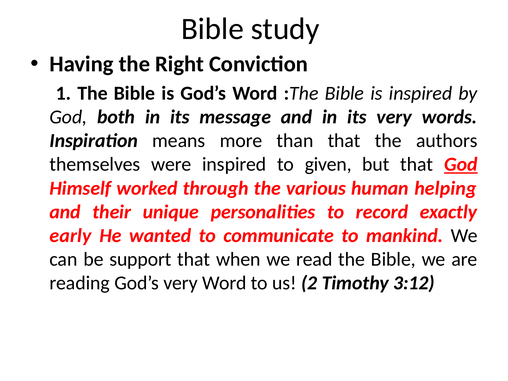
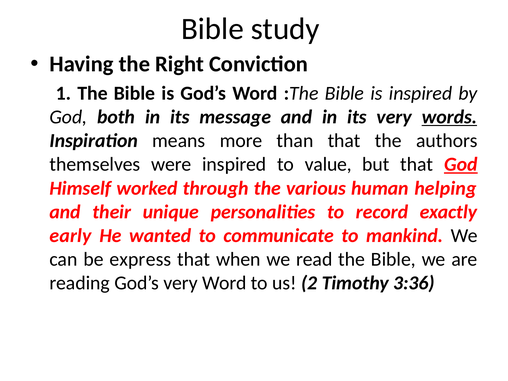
words underline: none -> present (449, 117)
given: given -> value (328, 164)
support: support -> express (140, 259)
3:12: 3:12 -> 3:36 (414, 283)
